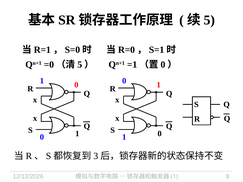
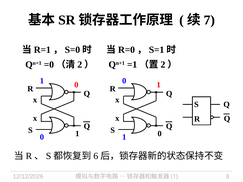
5: 5 -> 7 (209, 20)
5: 5 -> 2 (80, 65)
0: 0 -> 2 (163, 65)
3: 3 -> 6 (96, 156)
